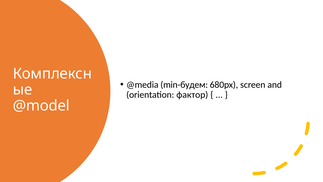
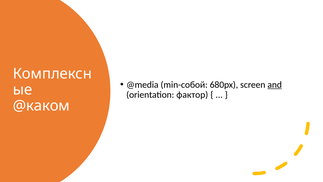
min-будем: min-будем -> min-собой (184, 85)
and underline: none -> present (275, 85)
@model: @model -> @каком (41, 106)
